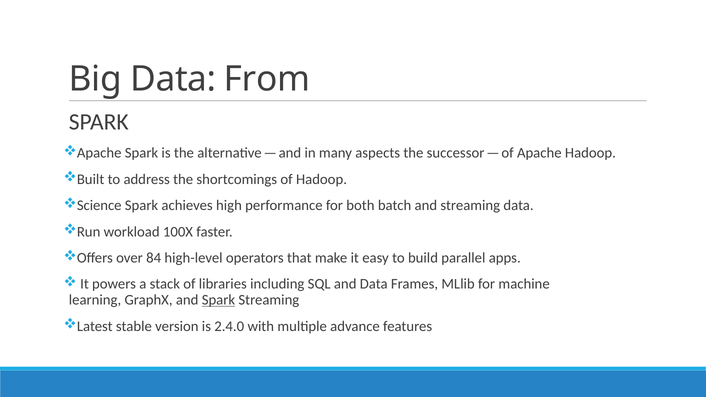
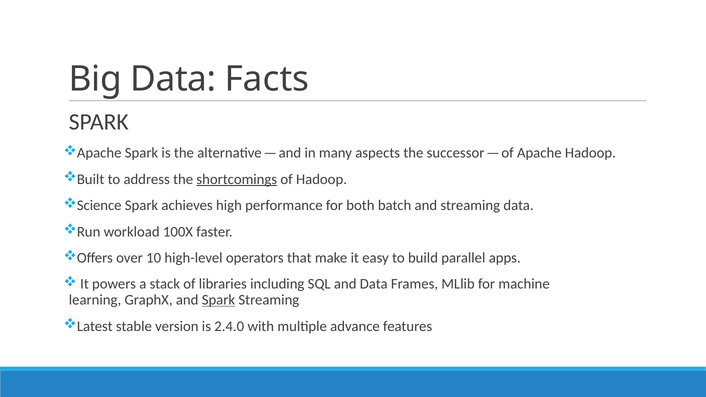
From: From -> Facts (267, 79)
shortcomings underline: none -> present (237, 179)
84: 84 -> 10 (154, 258)
